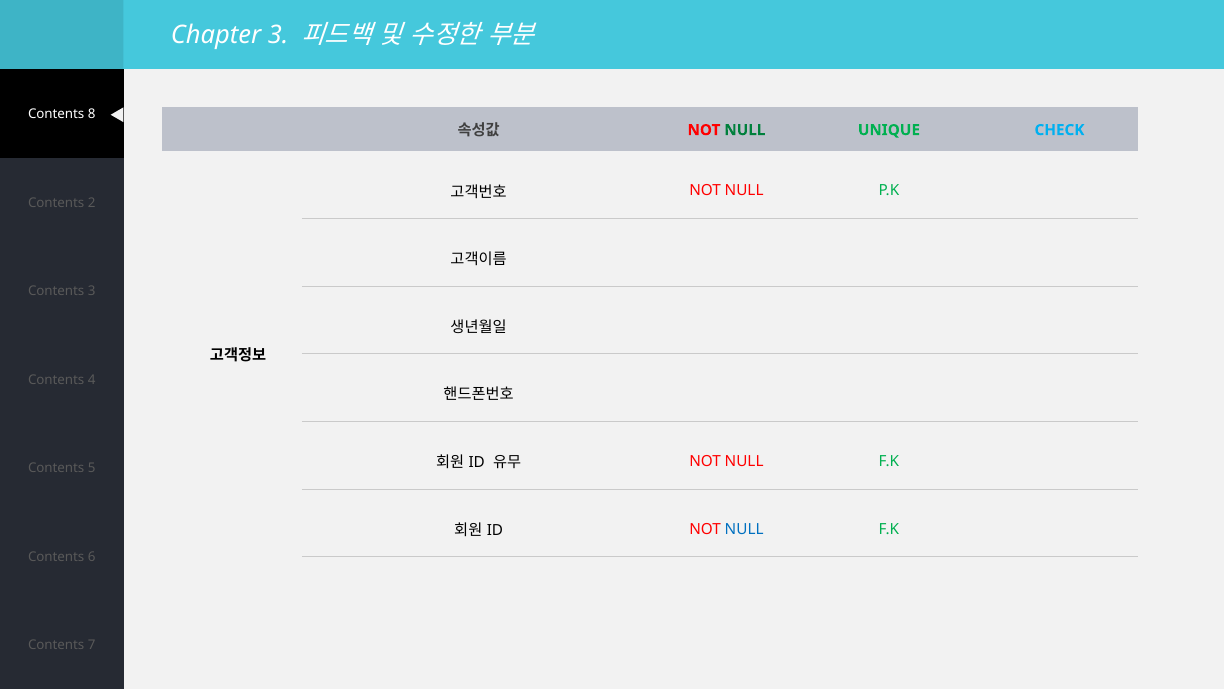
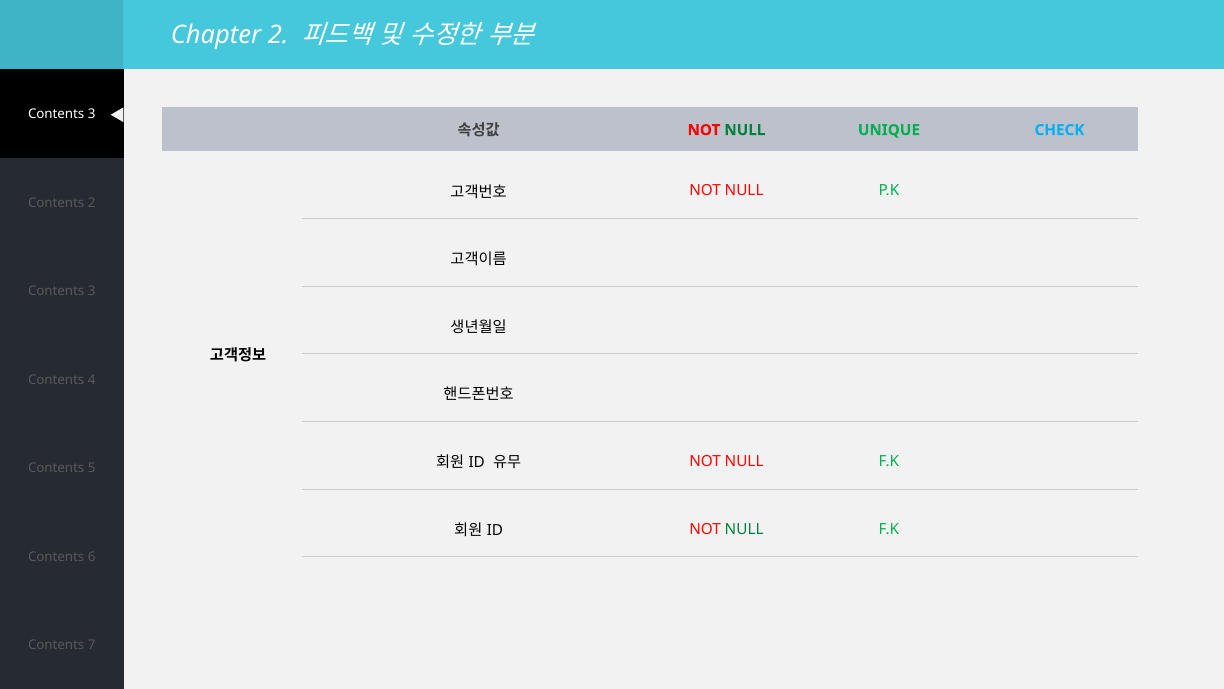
Chapter 3: 3 -> 2 (278, 35)
8: 8 -> 3 (92, 114)
NULL colour: blue -> green (744, 529)
